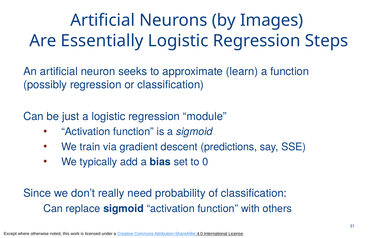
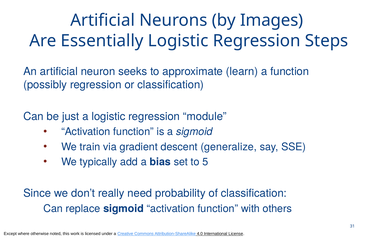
predictions: predictions -> generalize (229, 146)
0: 0 -> 5 (205, 161)
